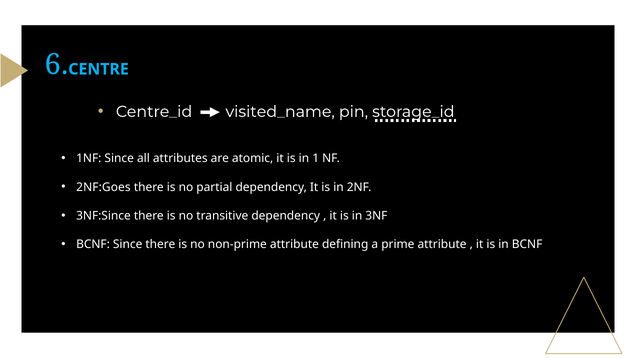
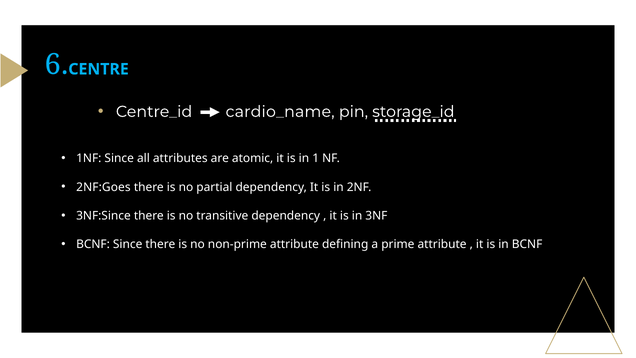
visited_name: visited_name -> cardio_name (280, 112)
